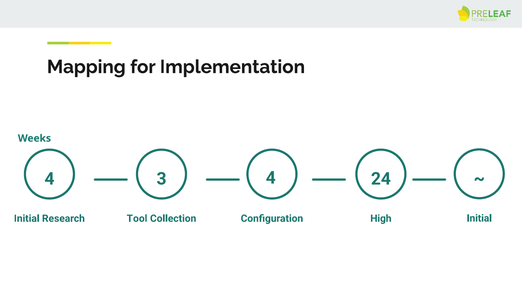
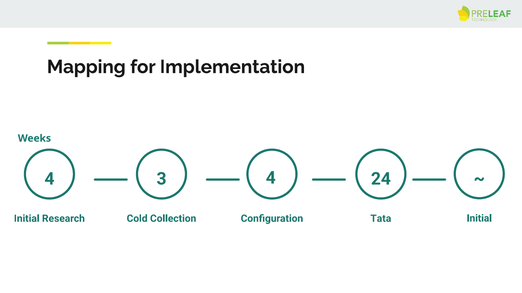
Tool: Tool -> Cold (137, 219)
High: High -> Tata (381, 219)
